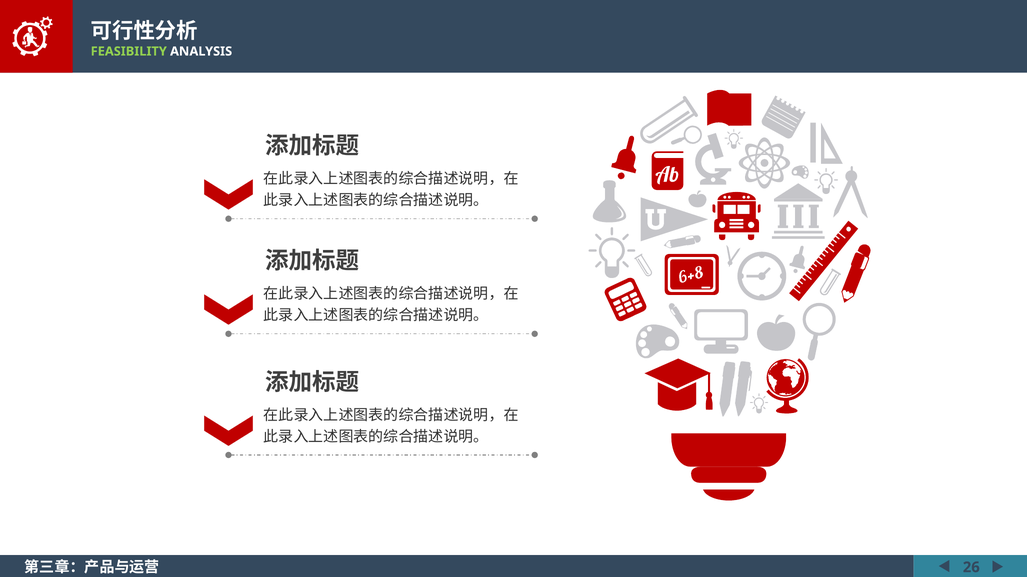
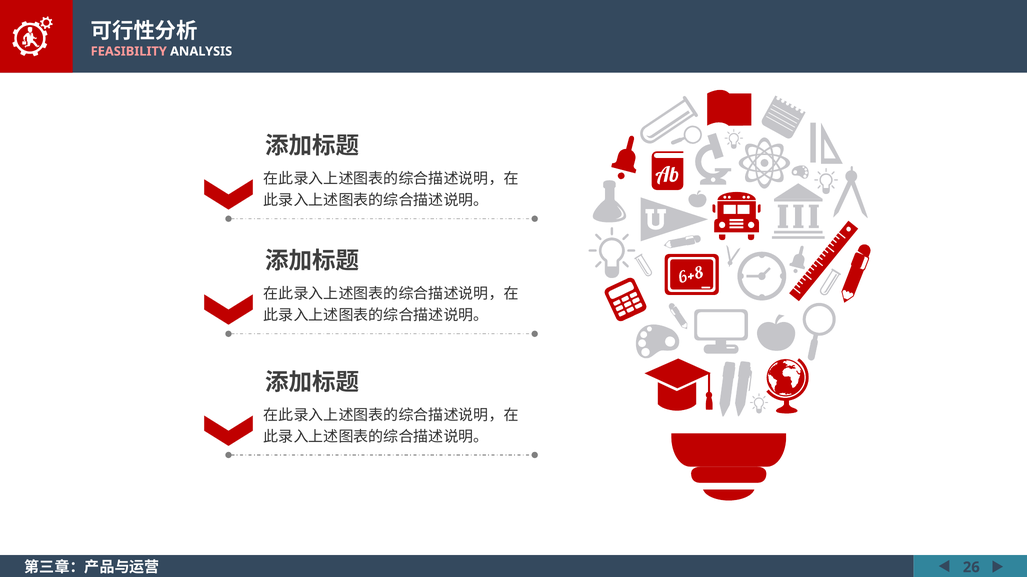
FEASIBILITY colour: light green -> pink (129, 51)
